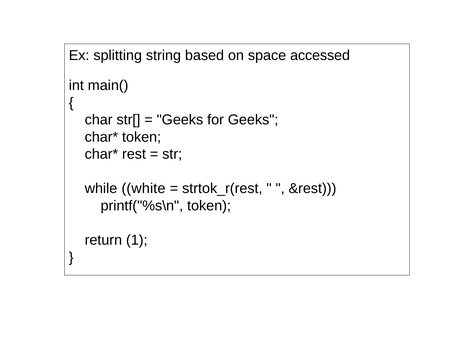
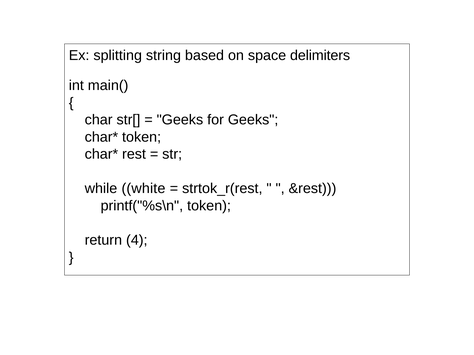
accessed: accessed -> delimiters (320, 56)
1: 1 -> 4 (137, 240)
